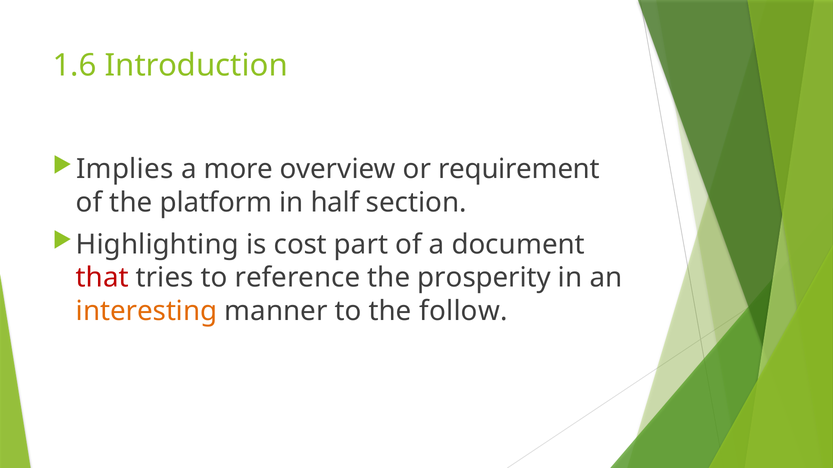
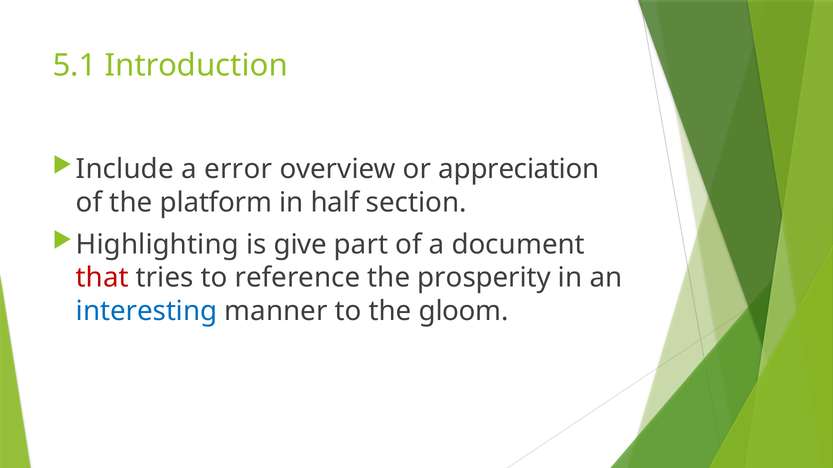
1.6: 1.6 -> 5.1 (75, 66)
Implies: Implies -> Include (125, 169)
more: more -> error (238, 169)
requirement: requirement -> appreciation (519, 169)
cost: cost -> give (300, 245)
interesting colour: orange -> blue (147, 311)
follow: follow -> gloom (464, 311)
